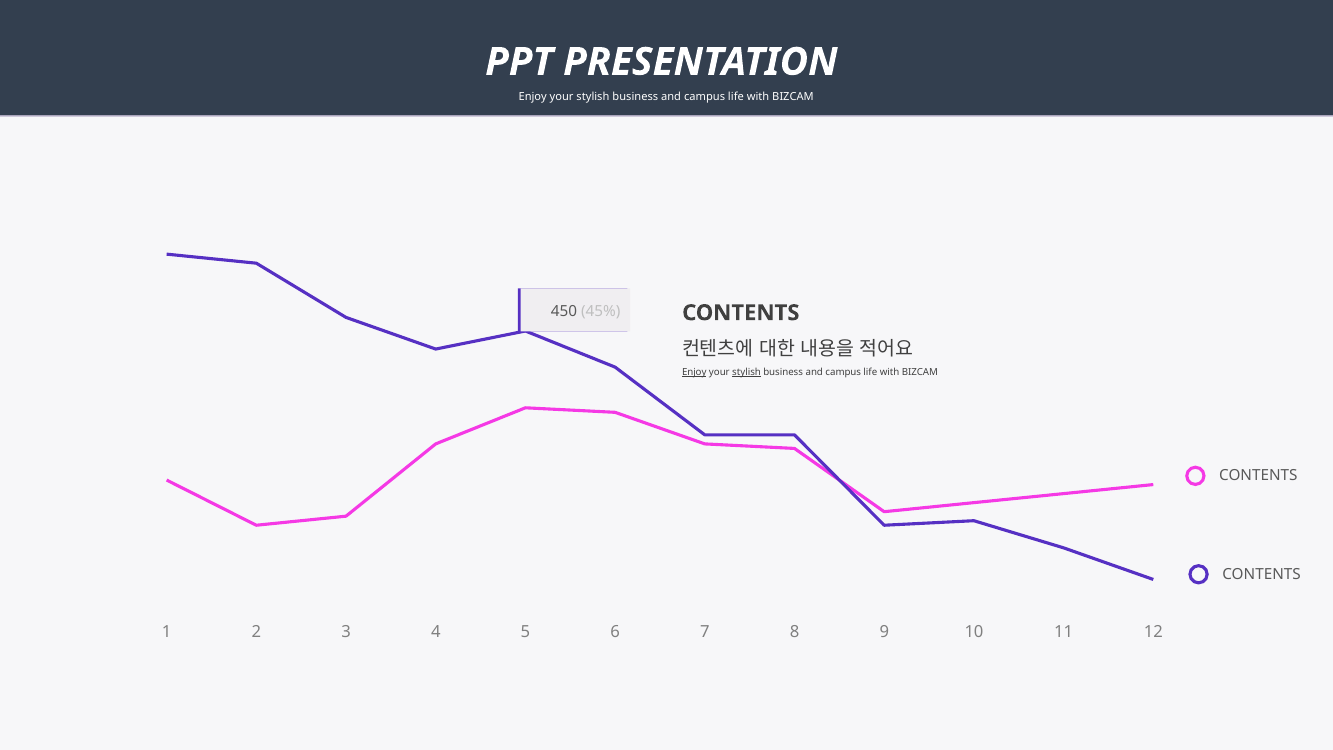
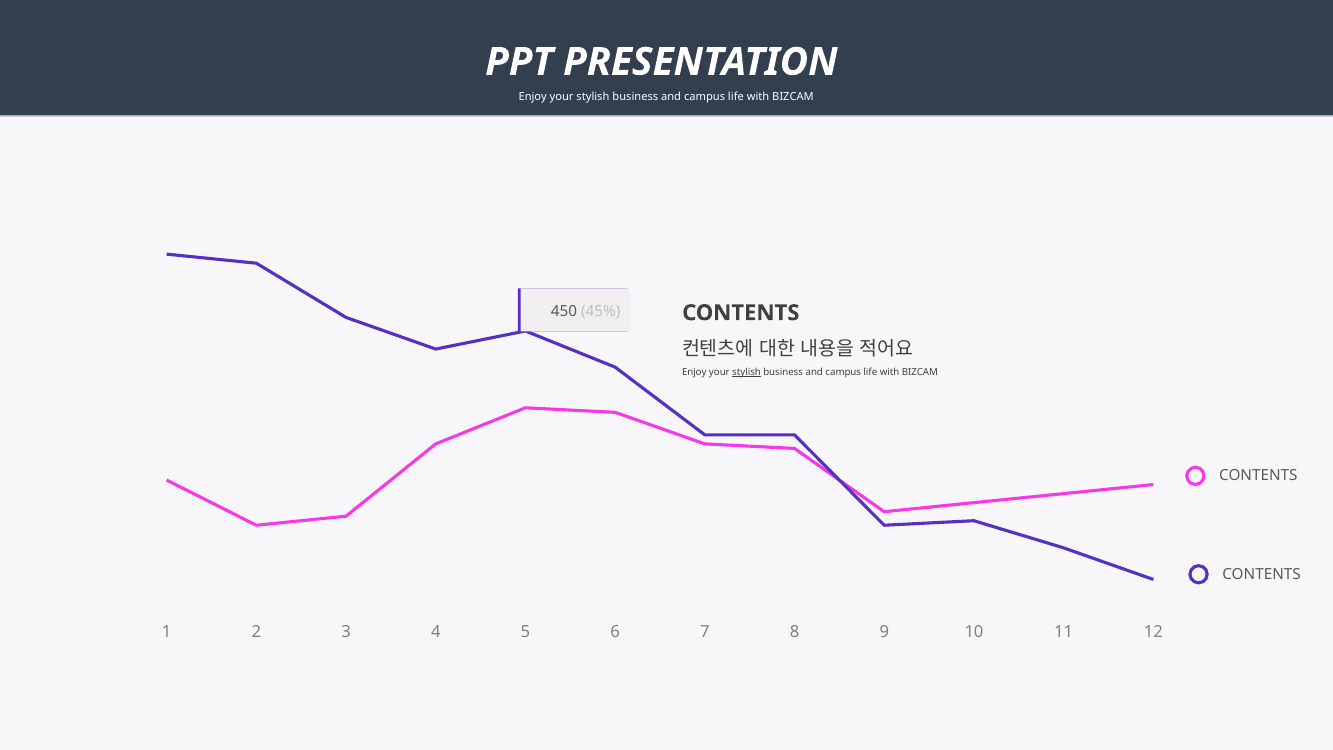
Enjoy underline: present -> none (694, 372)
